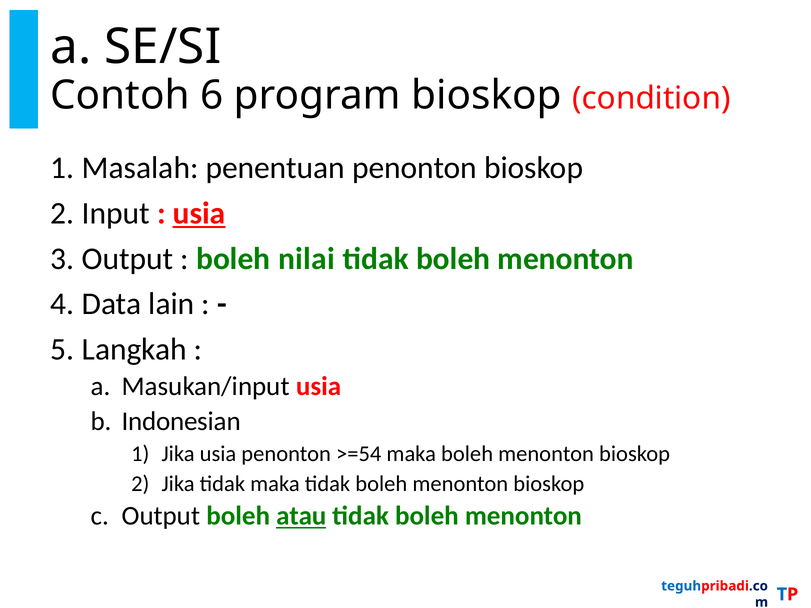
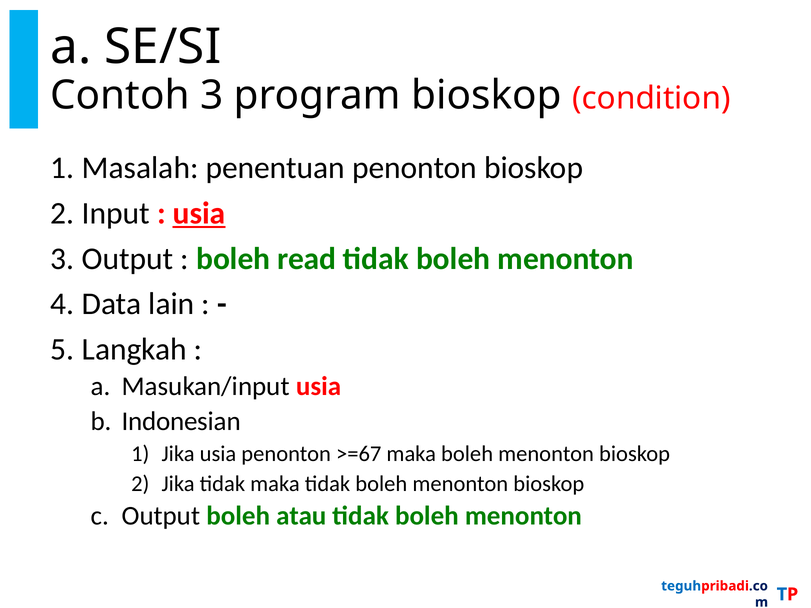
6: 6 -> 3 (212, 96)
nilai: nilai -> read (307, 259)
>=54: >=54 -> >=67 (359, 454)
atau underline: present -> none (301, 516)
